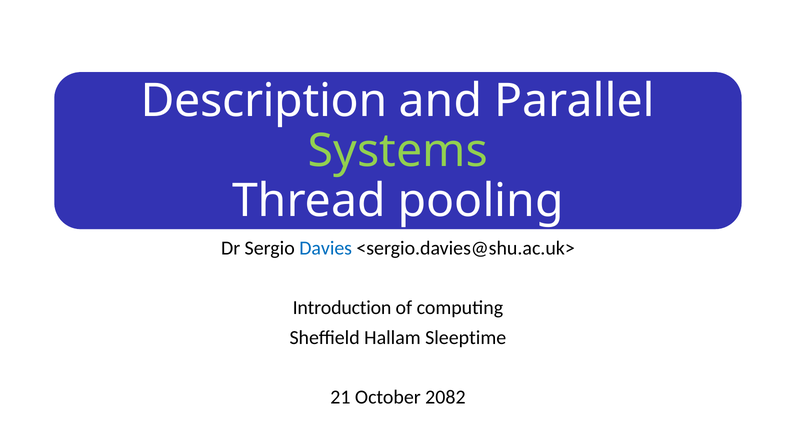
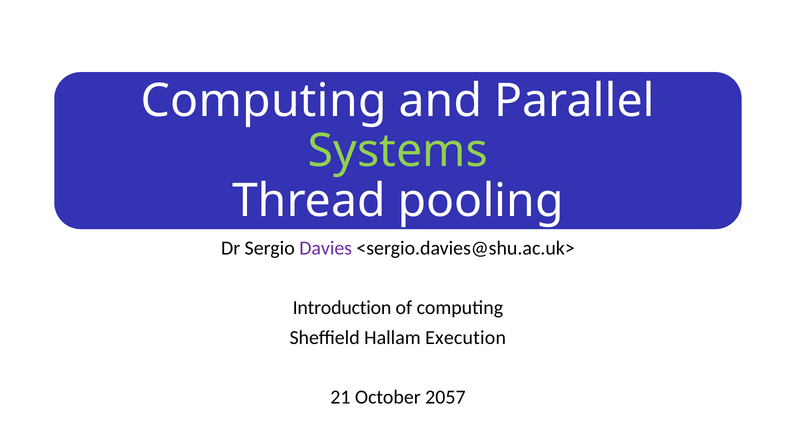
Description: Description -> Computing (264, 101)
Davies colour: blue -> purple (326, 249)
Sleeptime: Sleeptime -> Execution (466, 338)
2082: 2082 -> 2057 (445, 398)
